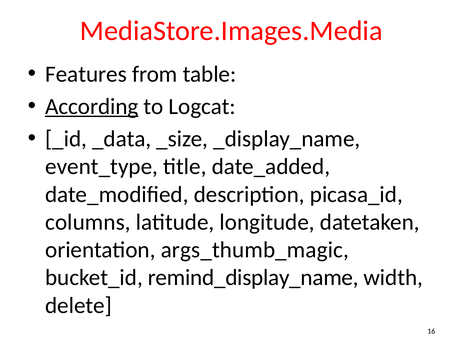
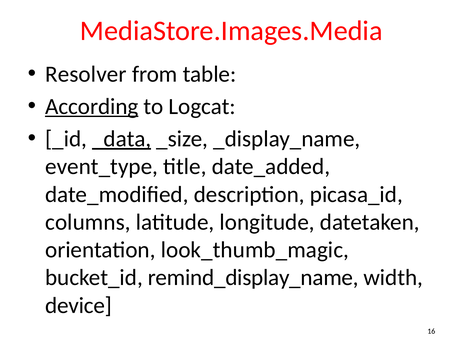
Features: Features -> Resolver (86, 74)
_data underline: none -> present (122, 139)
args_thumb_magic: args_thumb_magic -> look_thumb_magic (255, 250)
delete: delete -> device (79, 306)
